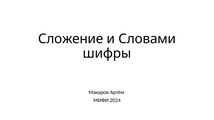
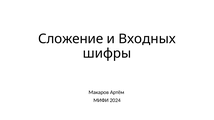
Словами: Словами -> Входных (147, 39)
